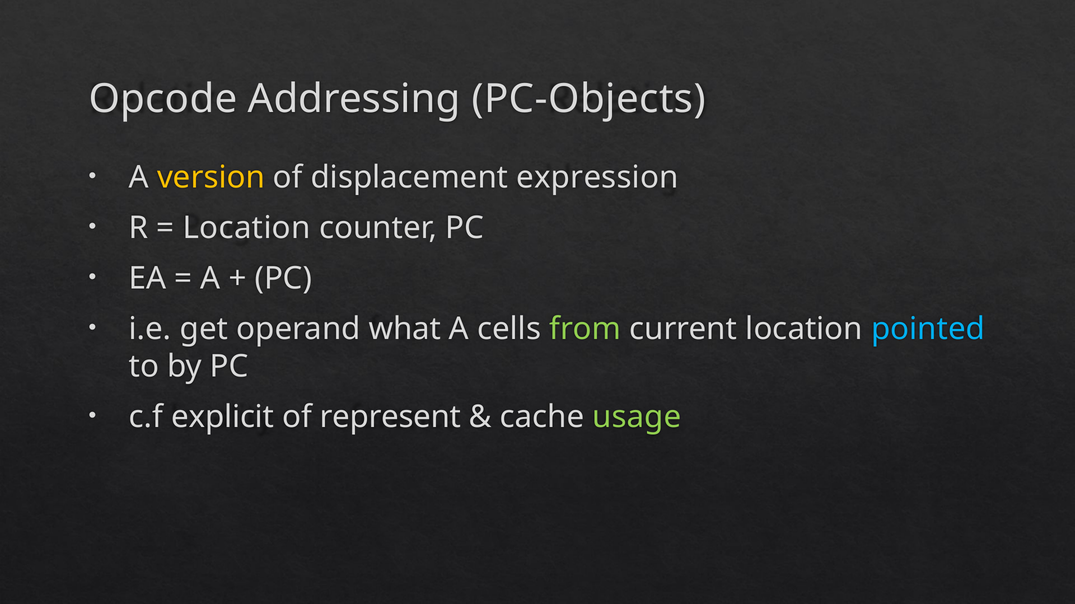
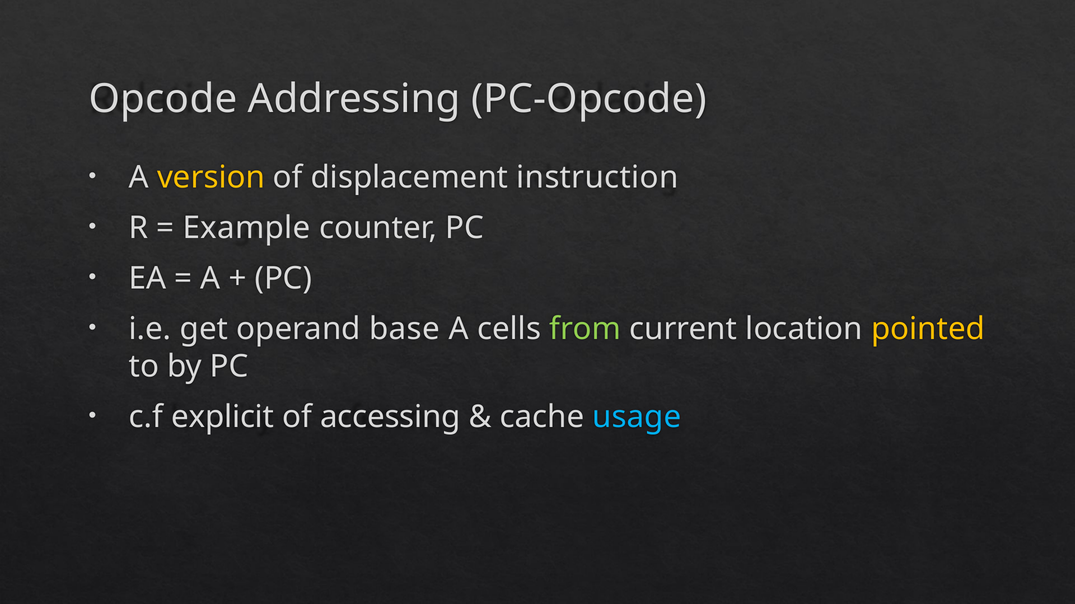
PC-Objects: PC-Objects -> PC-Opcode (589, 99)
expression: expression -> instruction (597, 178)
Location: Location -> Example (247, 228)
what: what -> base (405, 329)
pointed colour: light blue -> yellow (928, 329)
represent: represent -> accessing (390, 418)
usage colour: light green -> light blue (637, 418)
